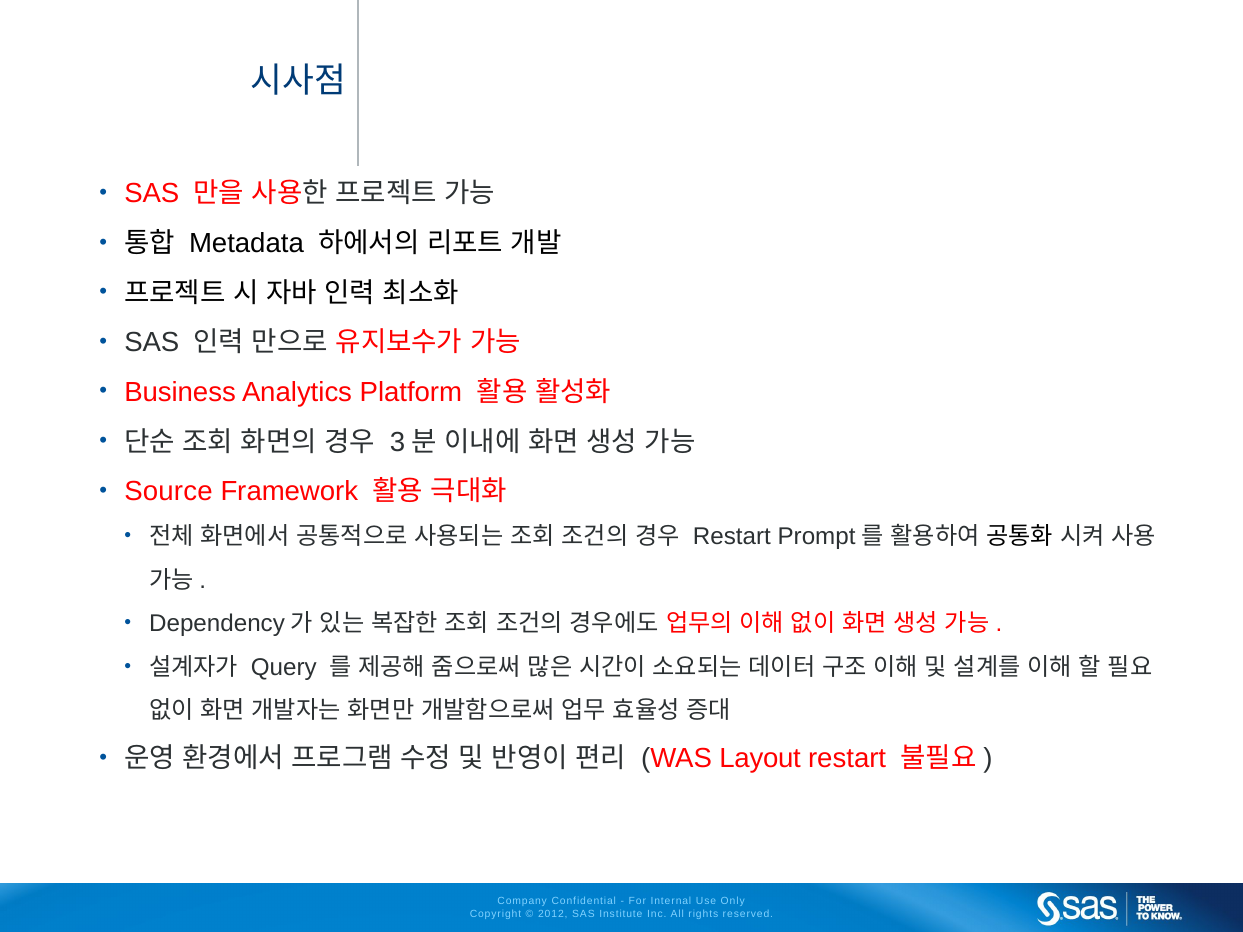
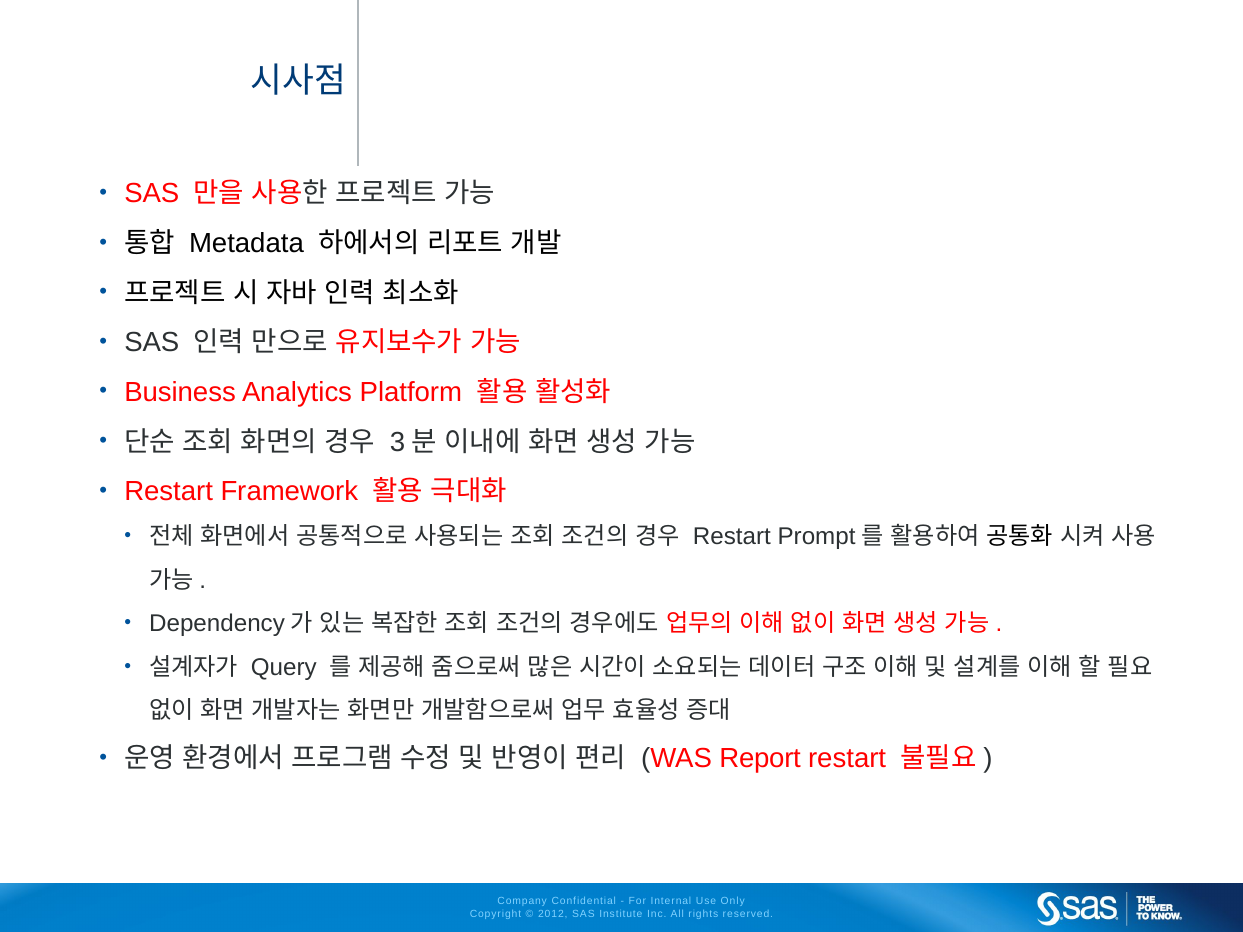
Source: Source -> Restart (169, 492)
Layout: Layout -> Report (760, 759)
